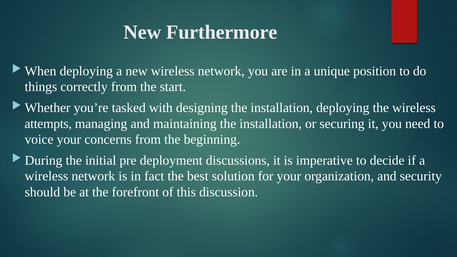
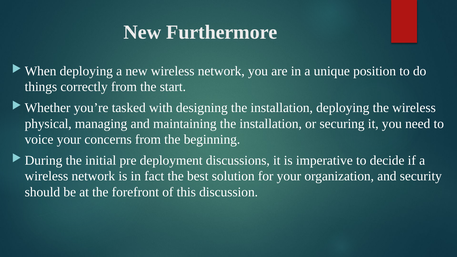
attempts: attempts -> physical (48, 124)
